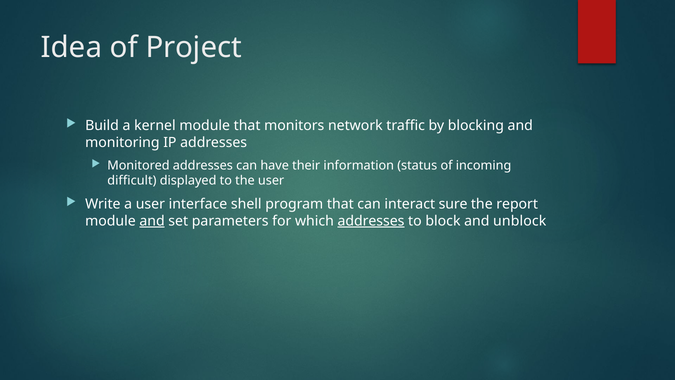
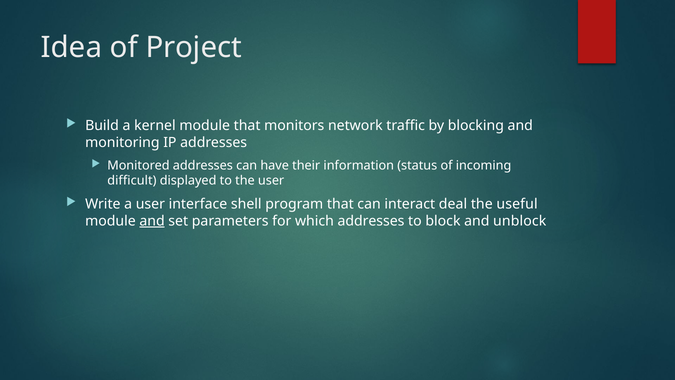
sure: sure -> deal (453, 204)
report: report -> useful (517, 204)
addresses underline: present -> none (371, 221)
